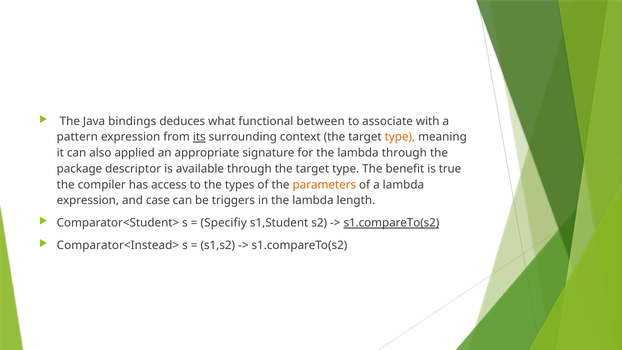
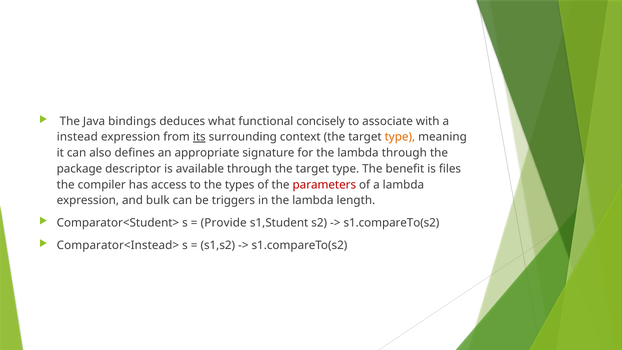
between: between -> concisely (321, 121)
pattern: pattern -> instead (77, 137)
applied: applied -> defines (135, 153)
true: true -> files (450, 169)
parameters colour: orange -> red (324, 185)
case: case -> bulk (158, 200)
Specifiy: Specifiy -> Provide (224, 223)
s1.compareTo(s2 underline: present -> none (391, 223)
